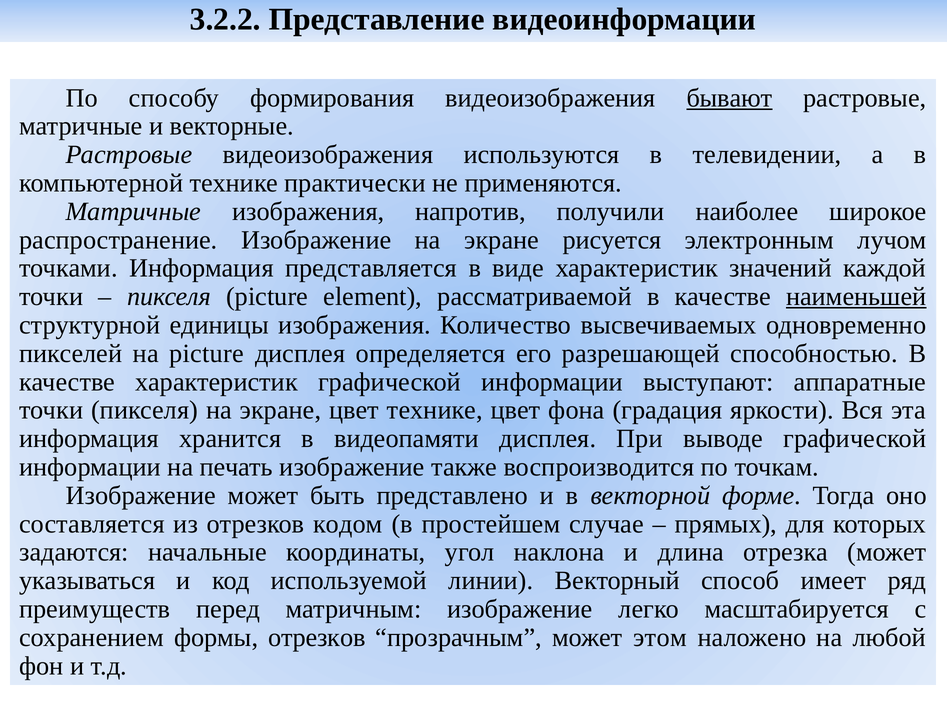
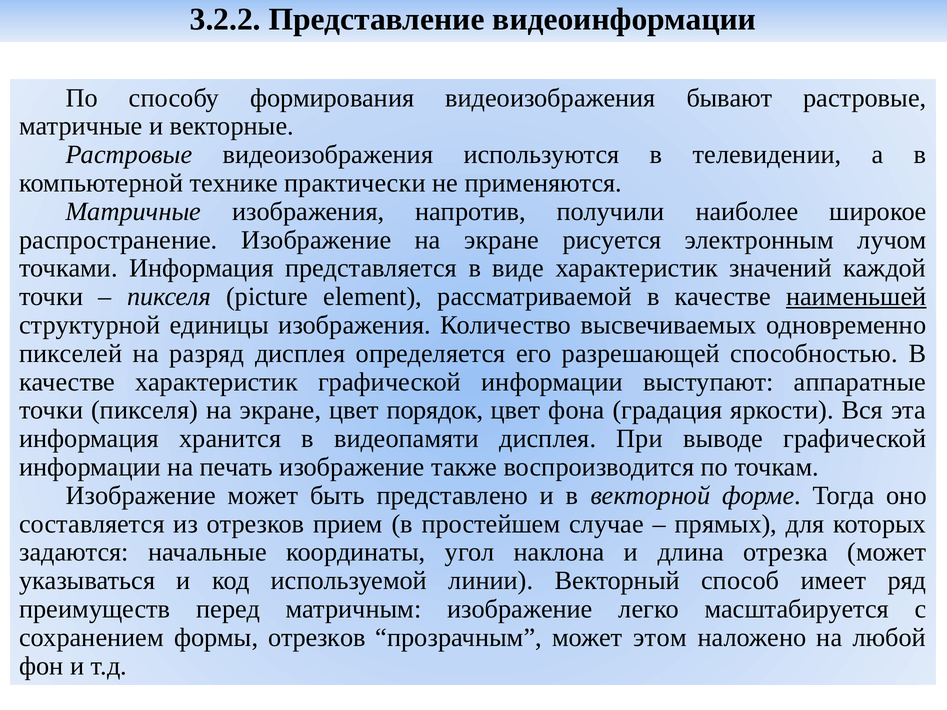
бывают underline: present -> none (729, 98)
на picture: picture -> разряд (207, 354)
цвет технике: технике -> порядок (435, 410)
кодом: кодом -> прием (348, 524)
